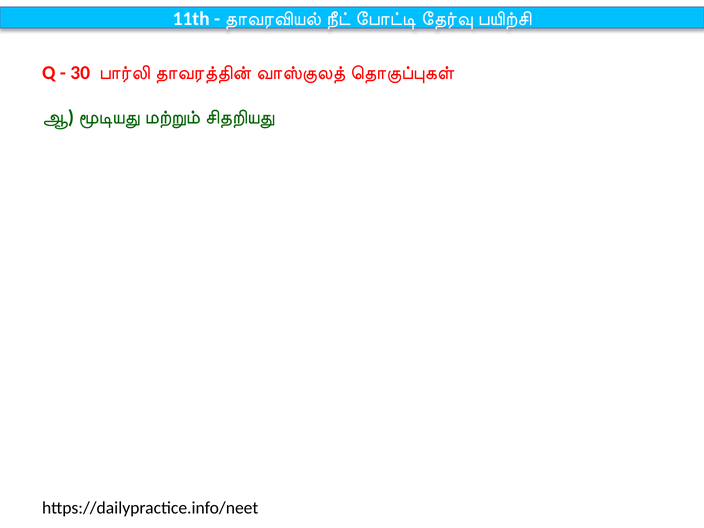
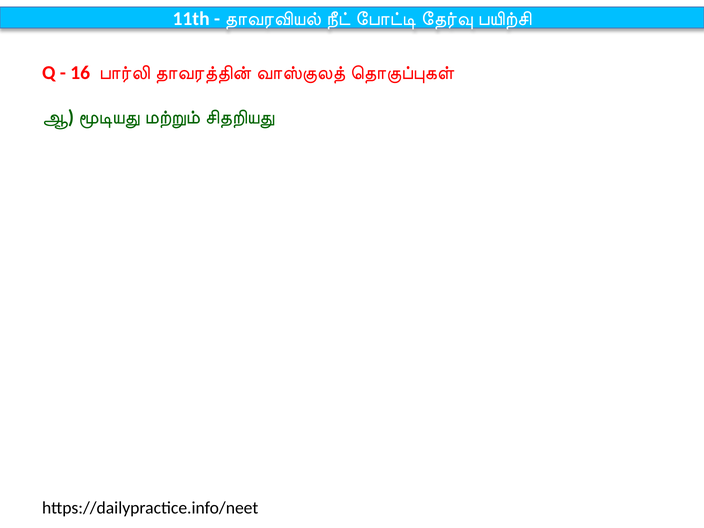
30: 30 -> 16 (80, 73)
